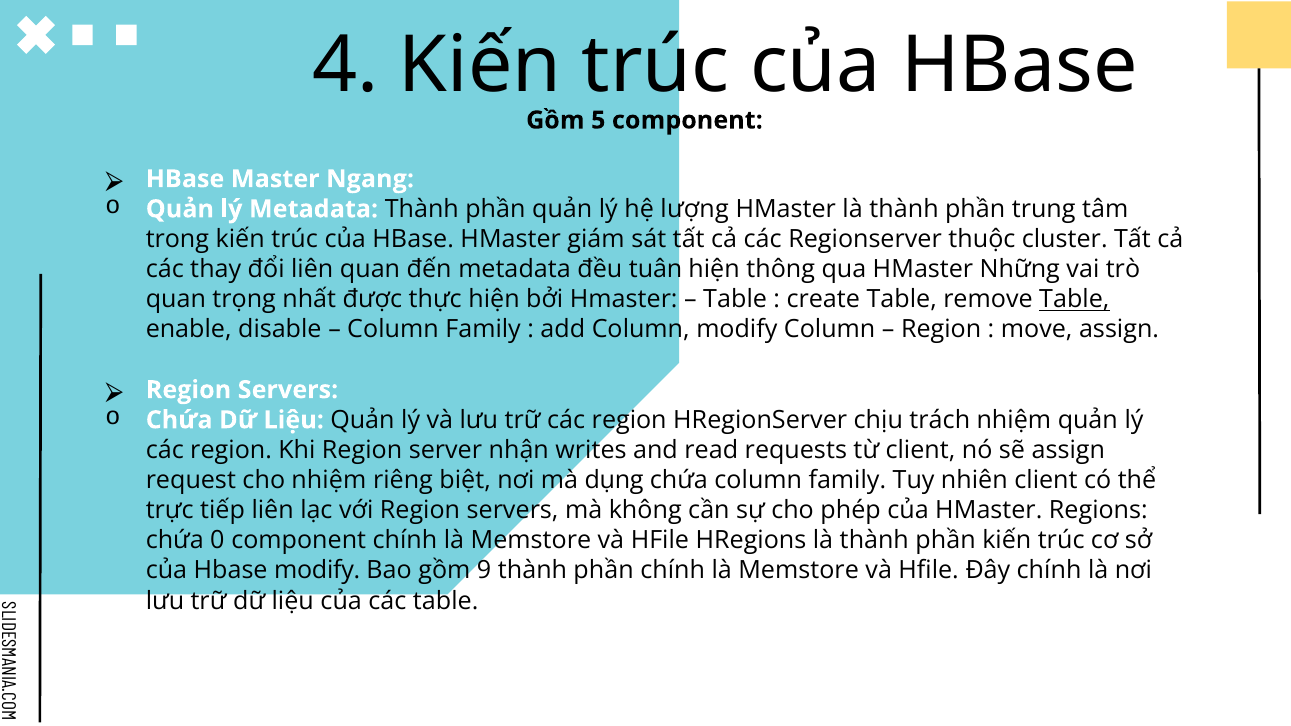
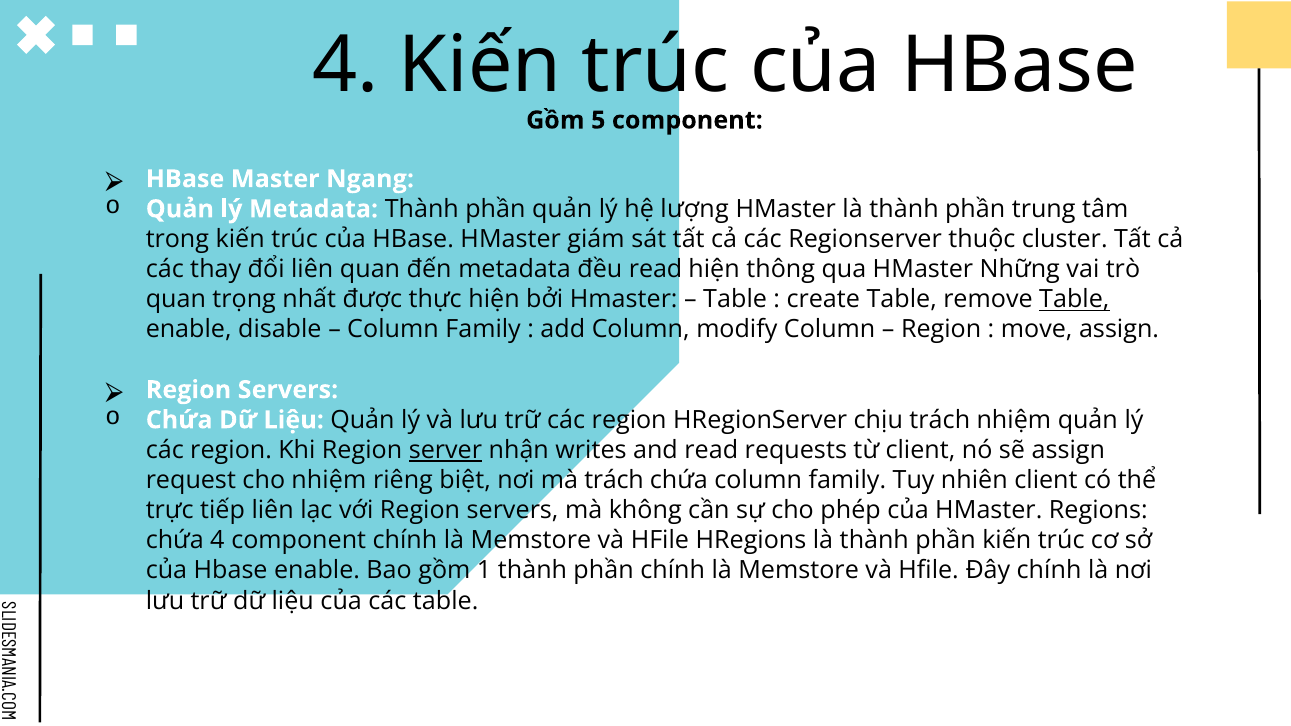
đều tuân: tuân -> read (656, 269)
server underline: none -> present (445, 450)
mà dụng: dụng -> trách (614, 480)
chứa 0: 0 -> 4 (217, 541)
Hbase modify: modify -> enable (317, 571)
9: 9 -> 1 (484, 571)
